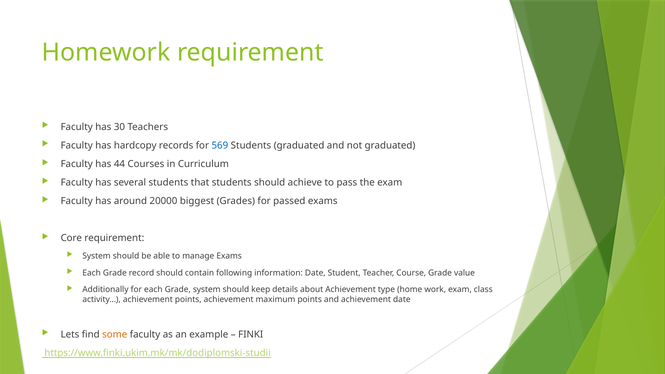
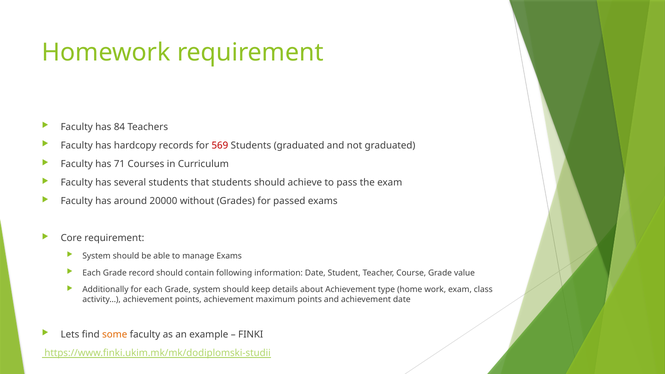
30: 30 -> 84 (119, 127)
569 colour: blue -> red (220, 145)
44: 44 -> 71 (119, 164)
biggest: biggest -> without (197, 201)
